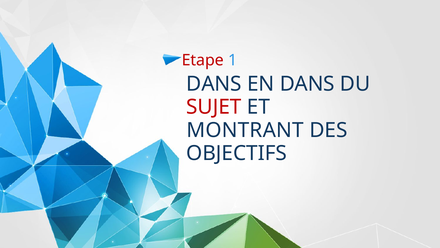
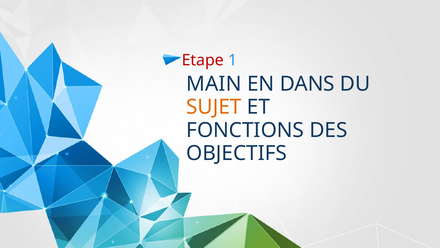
DANS: DANS -> MAIN (214, 84)
SUJET colour: red -> orange (214, 107)
MONTRANT: MONTRANT -> FONCTIONS (245, 130)
